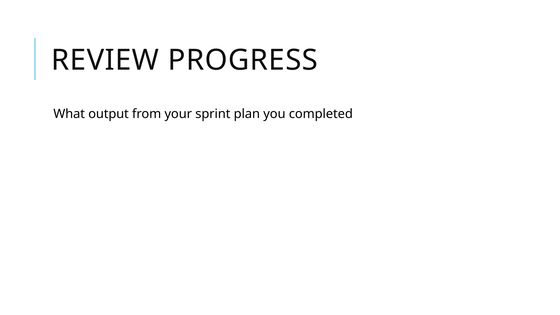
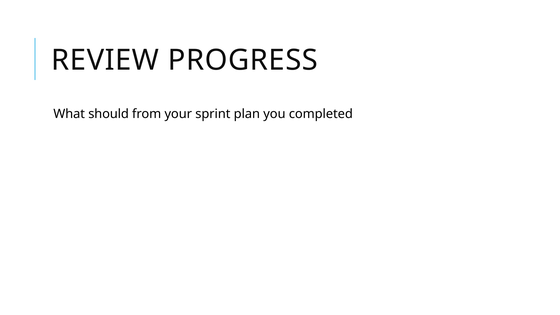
output: output -> should (109, 114)
